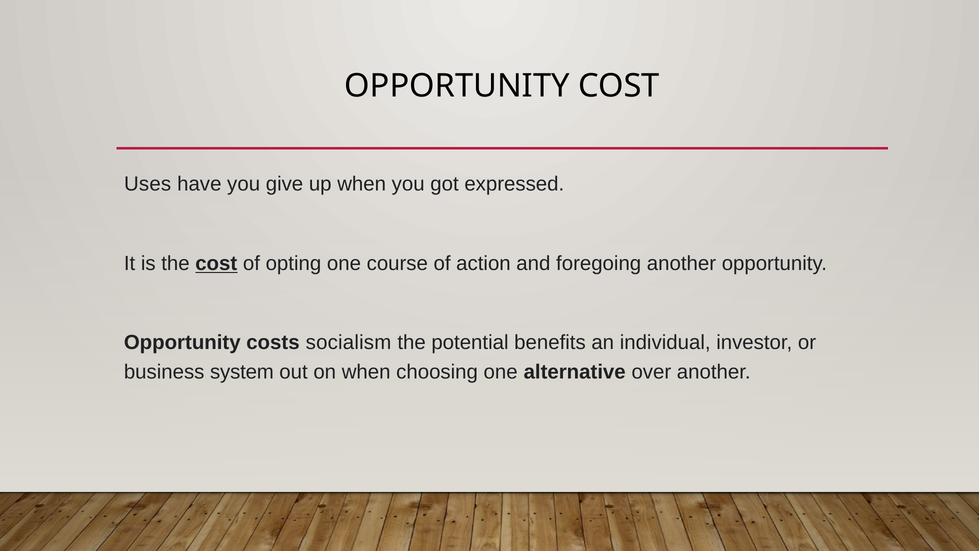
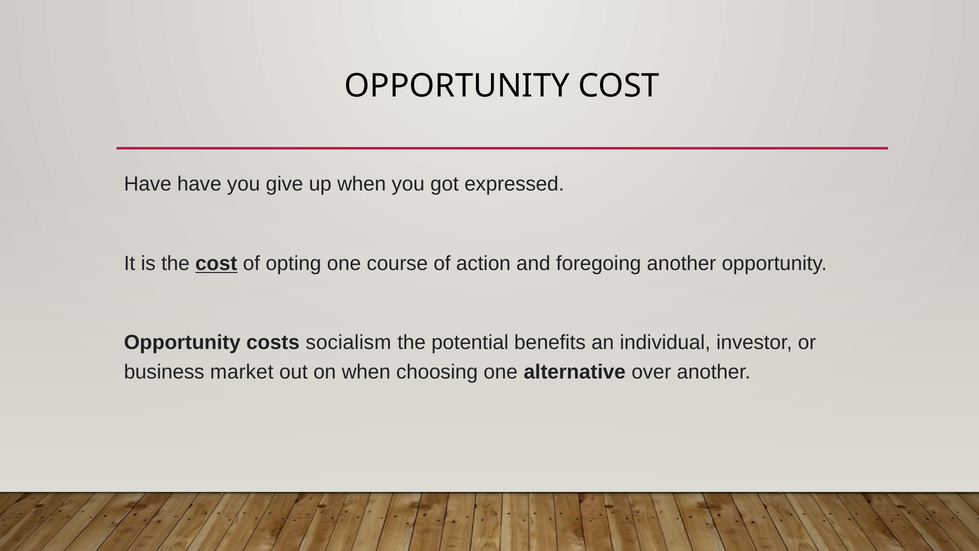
Uses: Uses -> Have (148, 184)
system: system -> market (242, 372)
